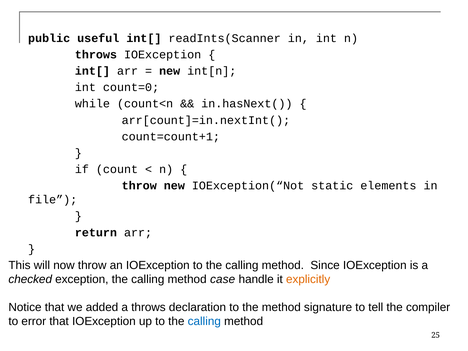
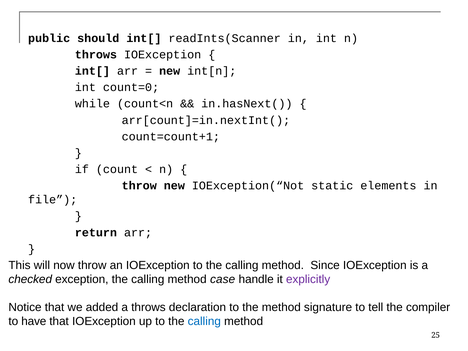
useful: useful -> should (98, 38)
explicitly colour: orange -> purple (308, 279)
error: error -> have (34, 321)
